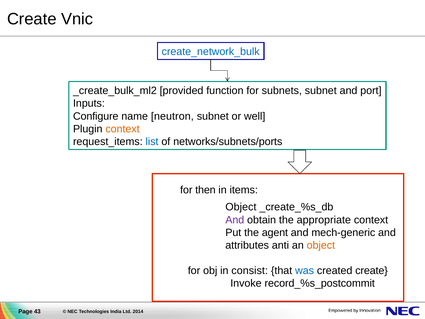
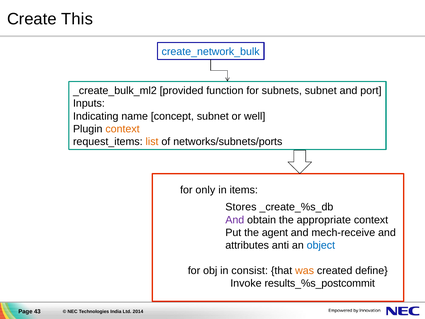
Vnic: Vnic -> This (77, 19)
Configure: Configure -> Indicating (96, 116)
neutron: neutron -> concept (172, 116)
list colour: blue -> orange (152, 142)
then: then -> only (205, 190)
Object: Object -> Stores (241, 207)
mech-generic: mech-generic -> mech-receive (343, 232)
object colour: orange -> blue (321, 245)
was colour: blue -> orange (305, 270)
created create: create -> define (372, 270)
record_%s_postcommit: record_%s_postcommit -> results_%s_postcommit (320, 283)
